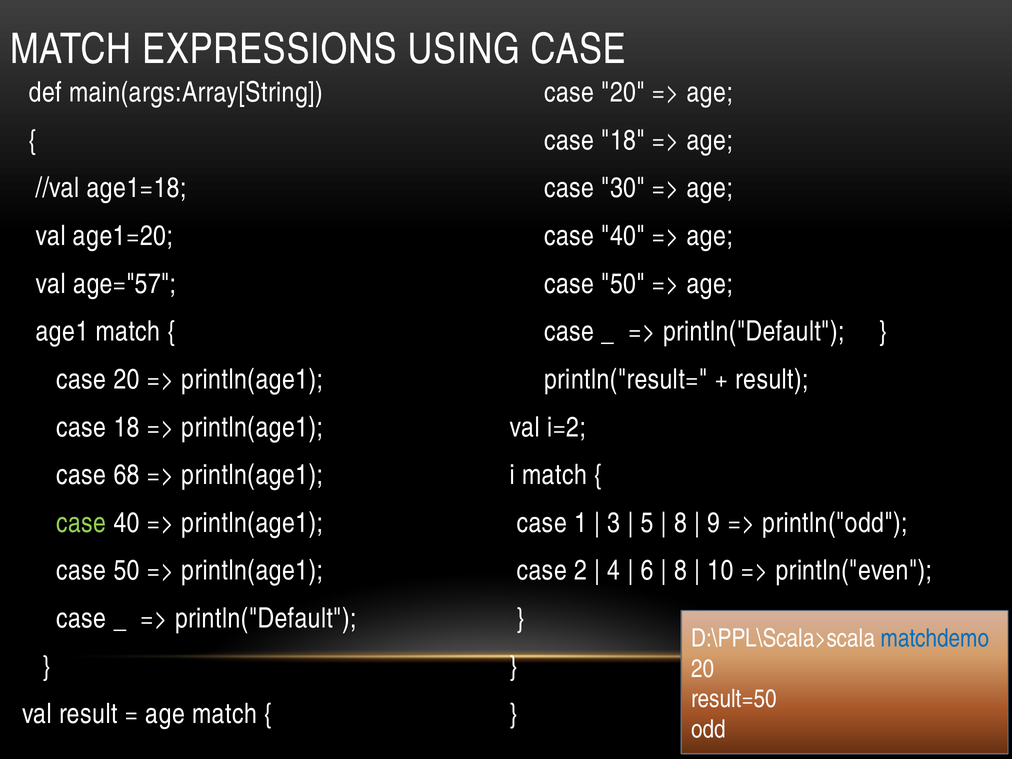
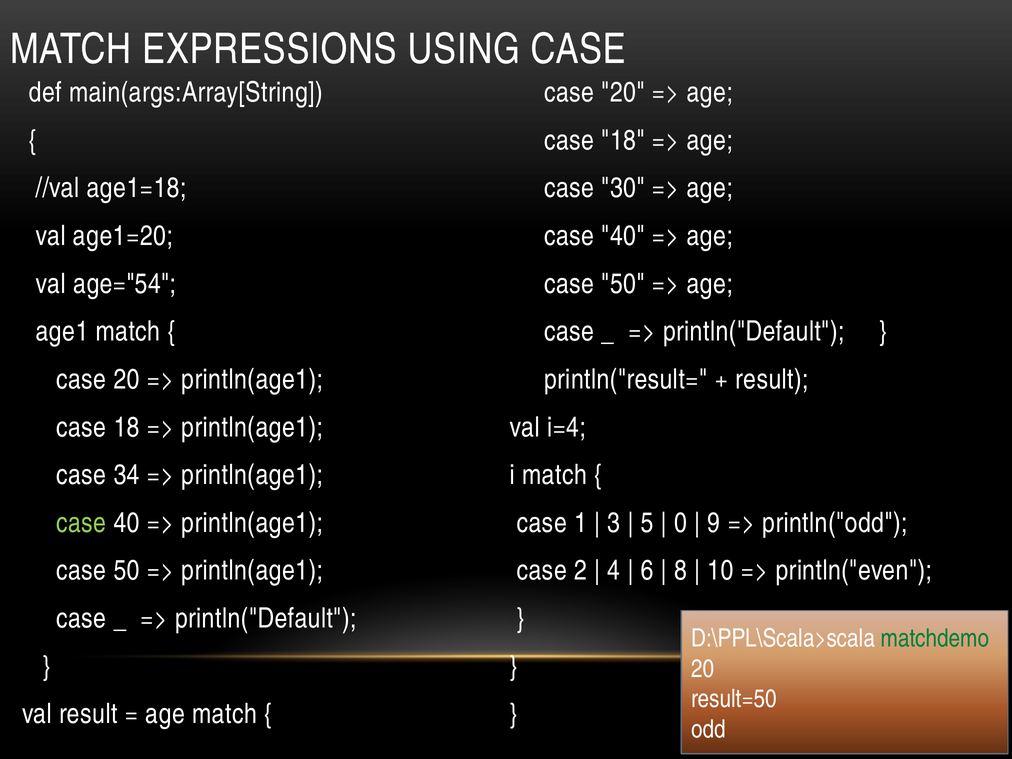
age="57: age="57 -> age="54 (125, 284)
i=2: i=2 -> i=4 (567, 427)
68: 68 -> 34 (126, 475)
8: 8 -> 0 (680, 523)
matchdemo colour: blue -> green (935, 638)
